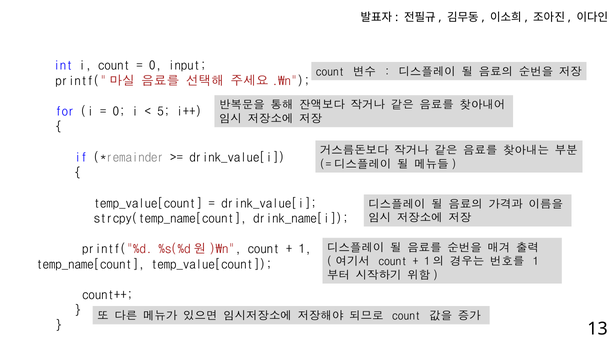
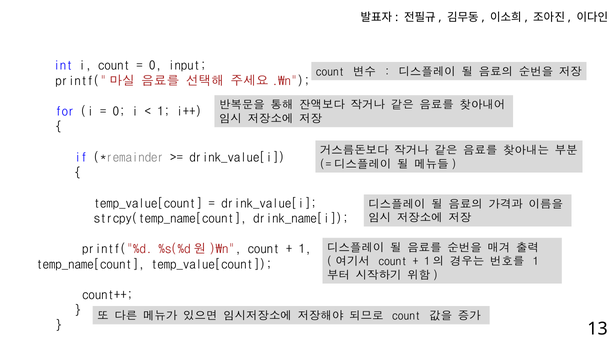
5: 5 -> 1 (164, 112)
